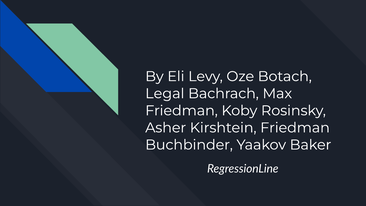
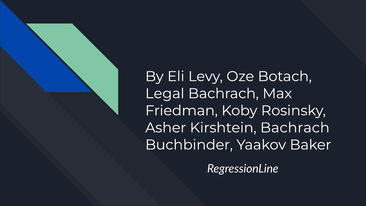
Kirshtein Friedman: Friedman -> Bachrach (295, 128)
